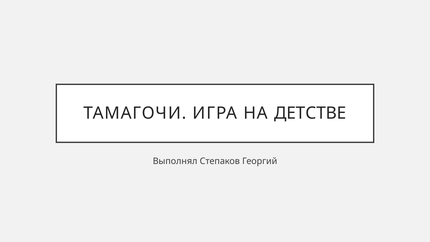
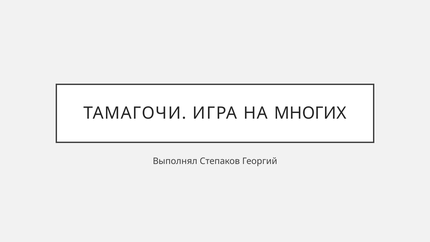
ДЕТСТВЕ: ДЕТСТВЕ -> МНОГИХ (310, 113)
